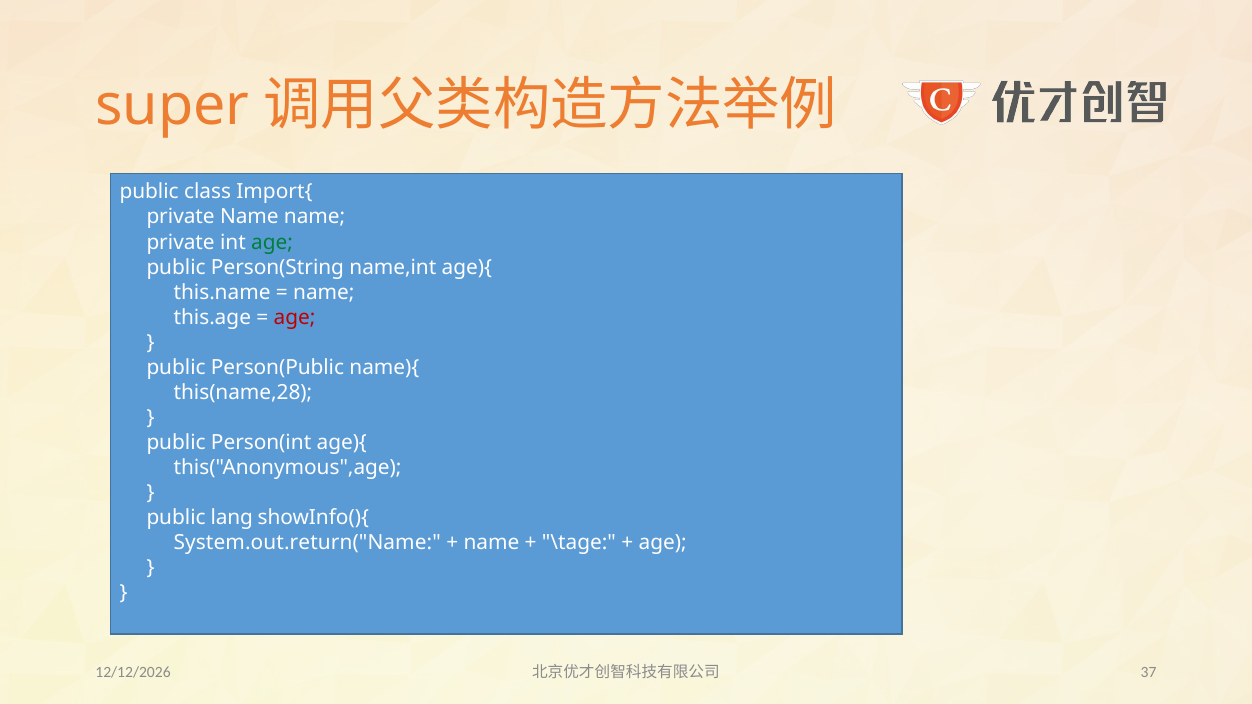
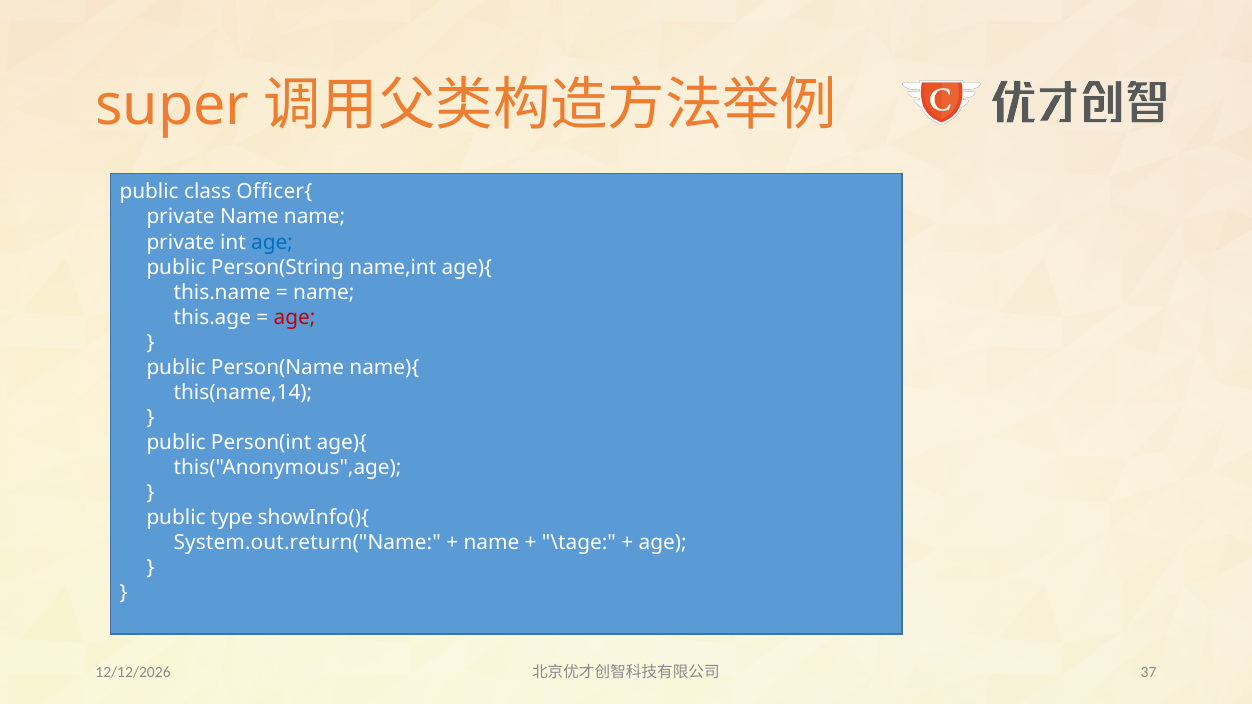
Import{: Import{ -> Officer{ (274, 192)
age colour: green -> blue (272, 242)
Person(Public: Person(Public -> Person(Name (277, 367)
this(name,28: this(name,28 -> this(name,14 (243, 392)
lang: lang -> type (232, 518)
